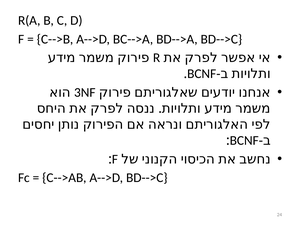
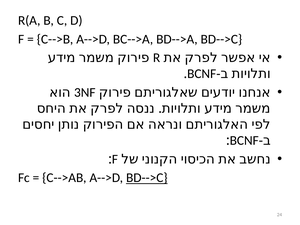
BD-->C underline: none -> present (147, 178)
